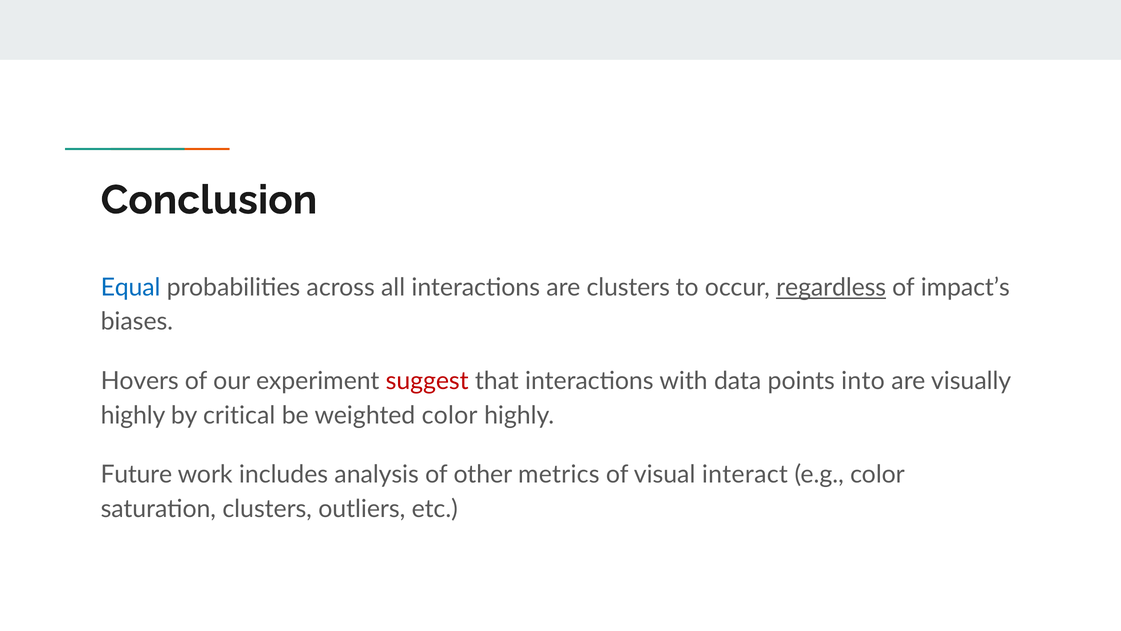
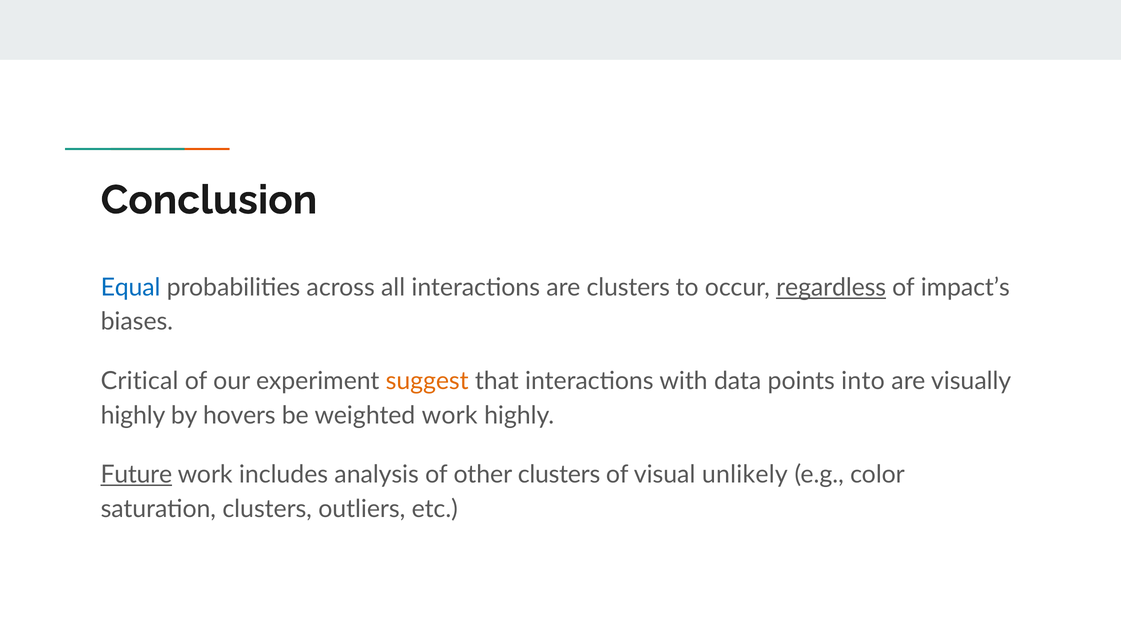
Hovers: Hovers -> Critical (140, 381)
suggest colour: red -> orange (427, 381)
critical: critical -> hovers (239, 415)
weighted color: color -> work (450, 415)
Future underline: none -> present (136, 474)
other metrics: metrics -> clusters (559, 474)
interact: interact -> unlikely (745, 474)
